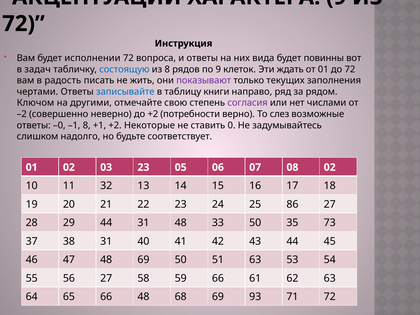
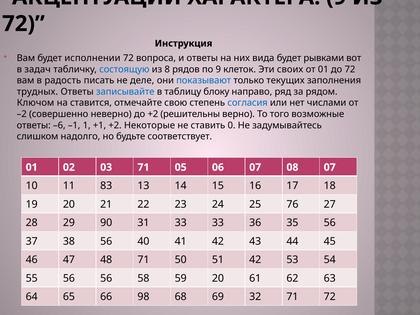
повинны: повинны -> рывками (324, 58)
ждать: ждать -> своих (290, 69)
жить: жить -> деле (142, 81)
показывают colour: purple -> blue (204, 81)
чертами: чертами -> трудных (37, 92)
книги: книги -> блоку (216, 92)
другими: другими -> ставится (91, 103)
согласия colour: purple -> blue (248, 103)
потребности: потребности -> решительны (190, 114)
слез: слез -> того (280, 114)
–0: –0 -> –6 (59, 125)
–1 8: 8 -> 1 (87, 125)
03 23: 23 -> 71 (143, 167)
08 02: 02 -> 07 (330, 167)
32: 32 -> 83 (106, 186)
86: 86 -> 76 (292, 204)
29 44: 44 -> 90 (106, 223)
31 48: 48 -> 33 (181, 223)
33 50: 50 -> 36 (255, 223)
35 73: 73 -> 56 (330, 223)
38 31: 31 -> 56 (106, 241)
48 69: 69 -> 71 (143, 260)
51 63: 63 -> 42 (255, 260)
56 27: 27 -> 56 (106, 278)
59 66: 66 -> 20 (218, 278)
66 48: 48 -> 98 (143, 297)
93: 93 -> 32 (255, 297)
